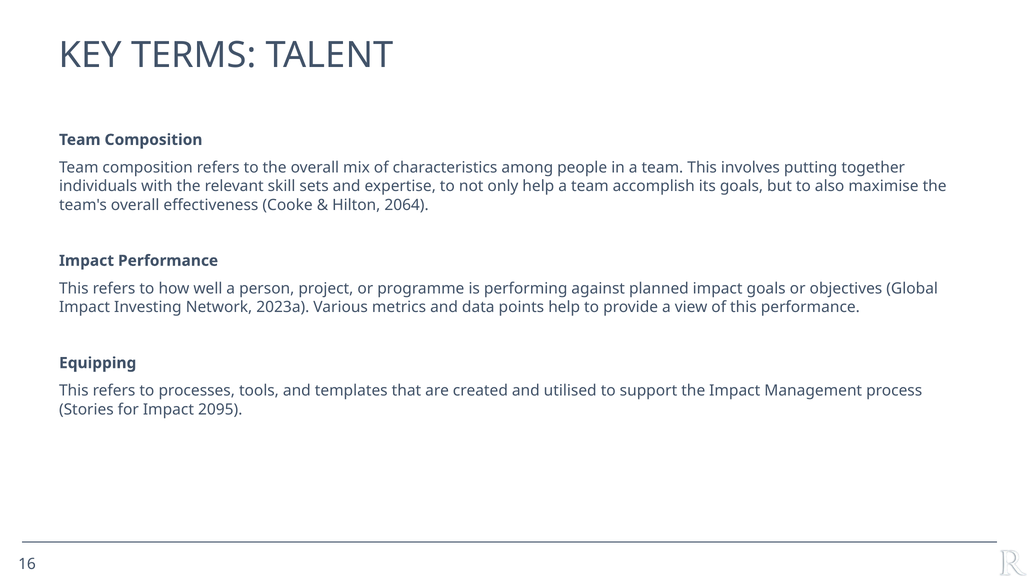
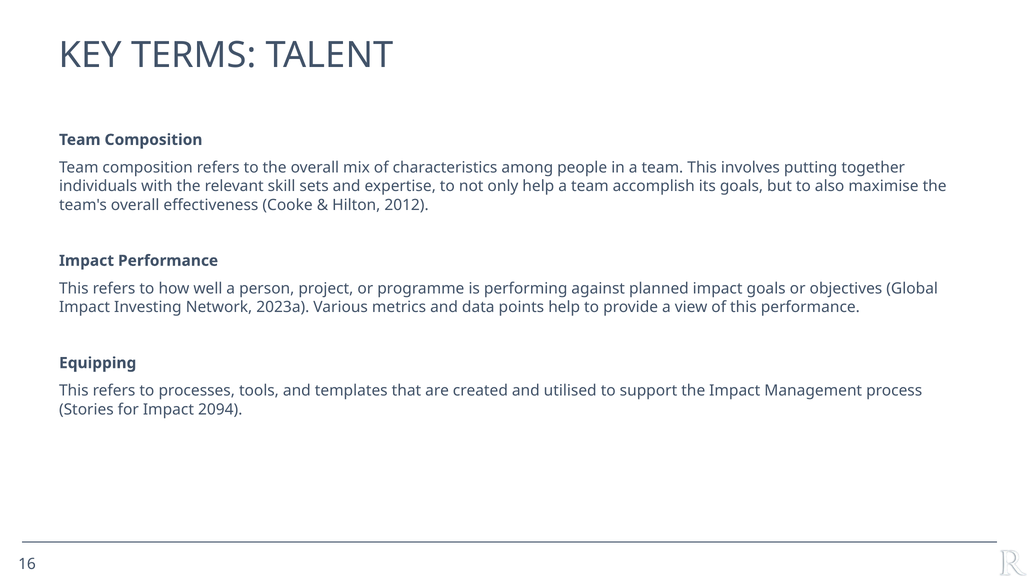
2064: 2064 -> 2012 (407, 205)
2095: 2095 -> 2094 (220, 409)
